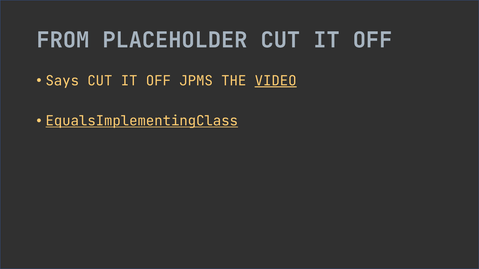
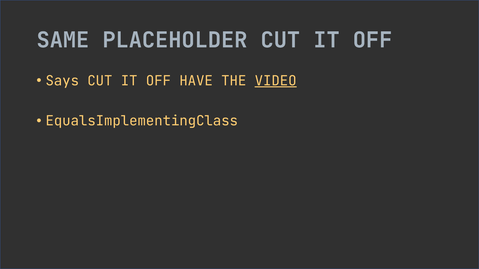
FROM: FROM -> SAME (63, 40)
JPMS: JPMS -> HAVE (196, 81)
EqualsImplementingClass underline: present -> none (142, 121)
